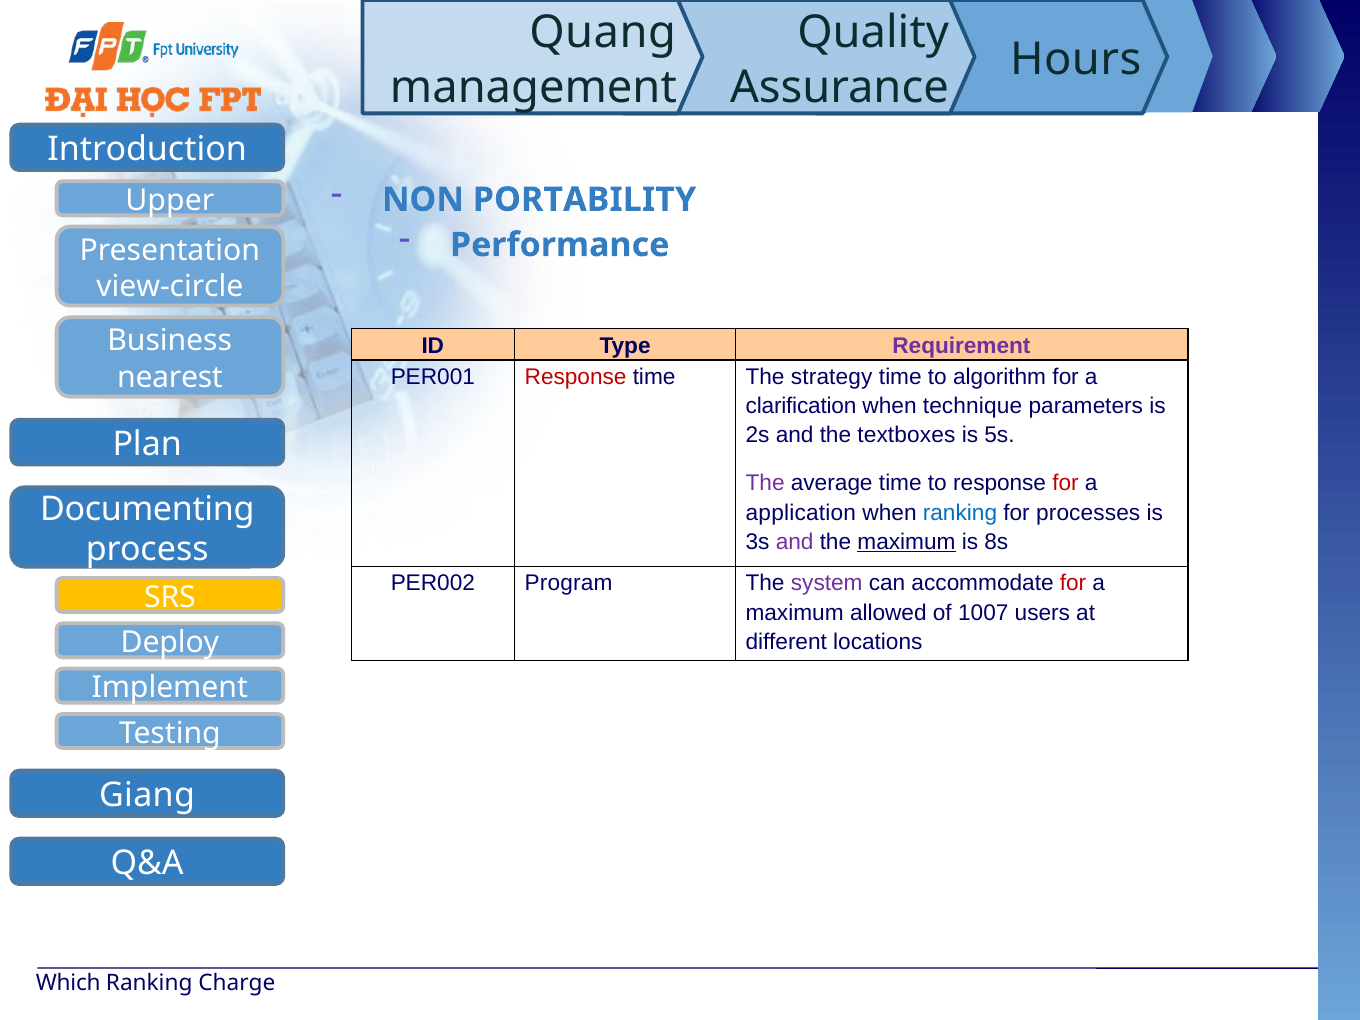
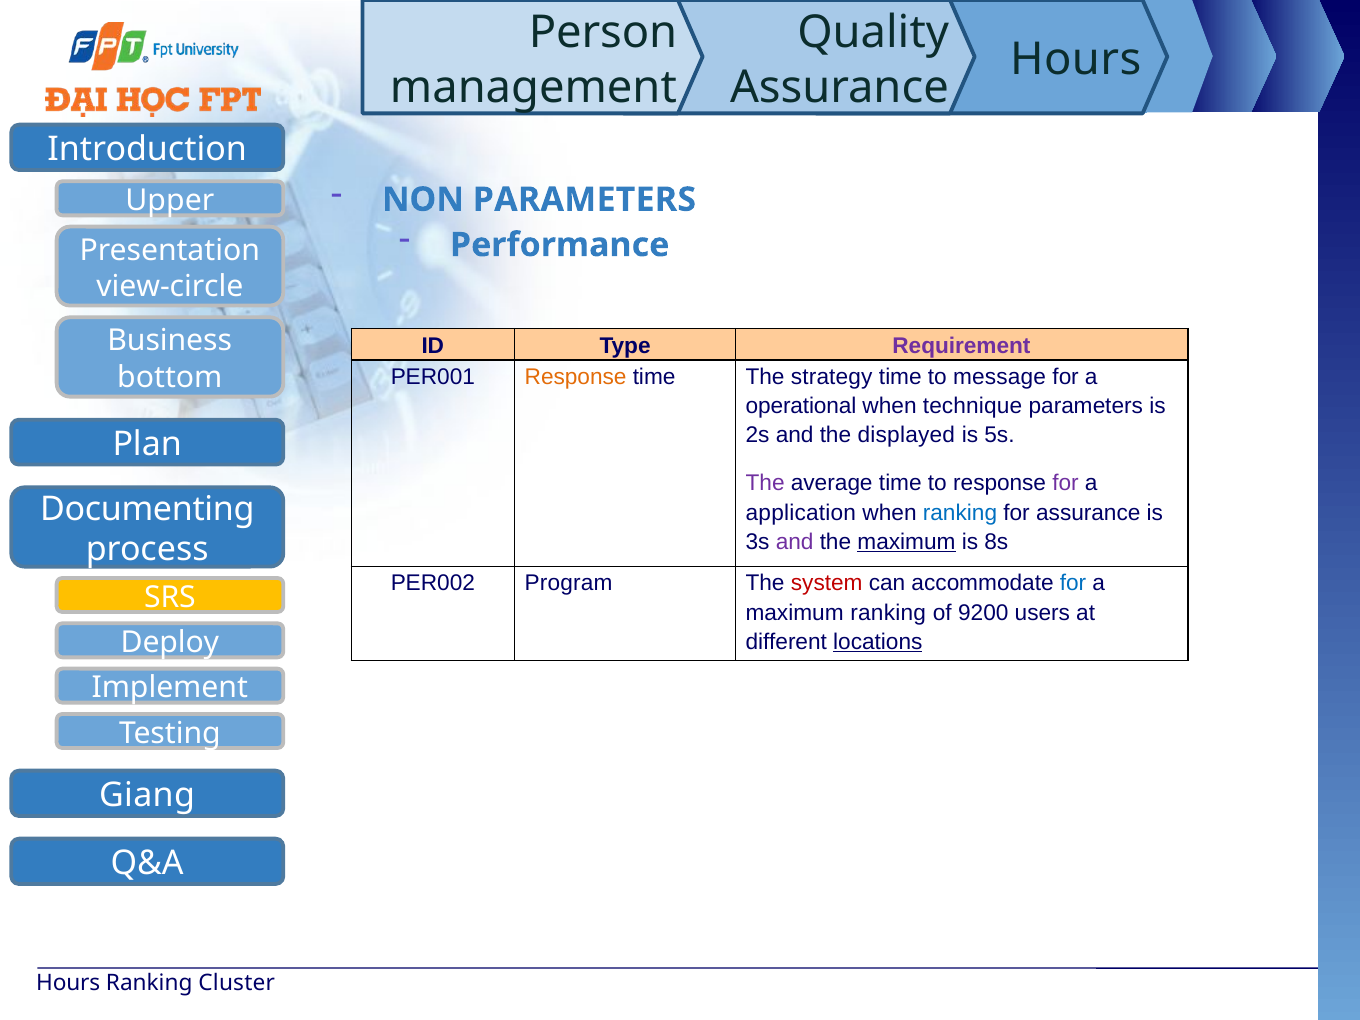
Quang: Quang -> Person (603, 33)
NON PORTABILITY: PORTABILITY -> PARAMETERS (584, 200)
Response colour: red -> orange (576, 377)
algorithm: algorithm -> message (1000, 377)
nearest: nearest -> bottom (170, 377)
clarification: clarification -> operational (801, 406)
textboxes: textboxes -> displayed (906, 435)
for colour: red -> purple (1066, 483)
for processes: processes -> assurance (1088, 513)
system colour: purple -> red (827, 583)
for colour: red -> blue (1073, 583)
maximum allowed: allowed -> ranking (888, 613)
1007: 1007 -> 9200 (983, 613)
locations underline: none -> present (878, 642)
Which: Which -> Hours (68, 983)
Charge: Charge -> Cluster (237, 983)
